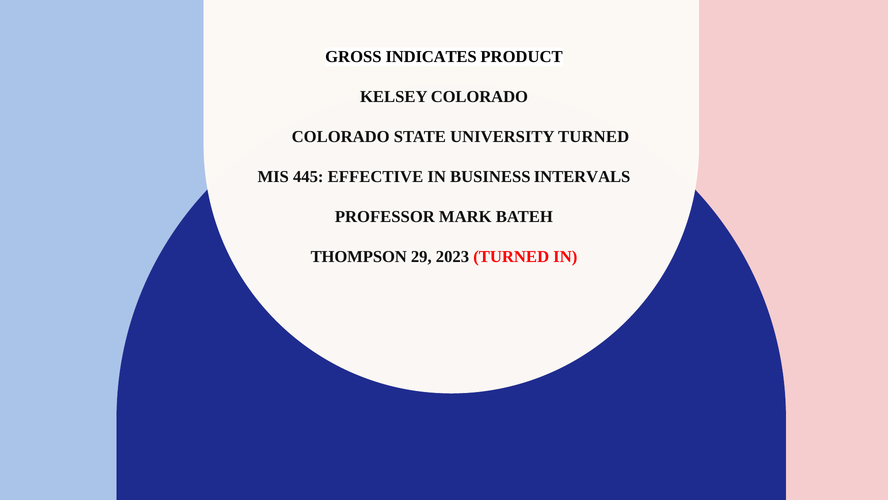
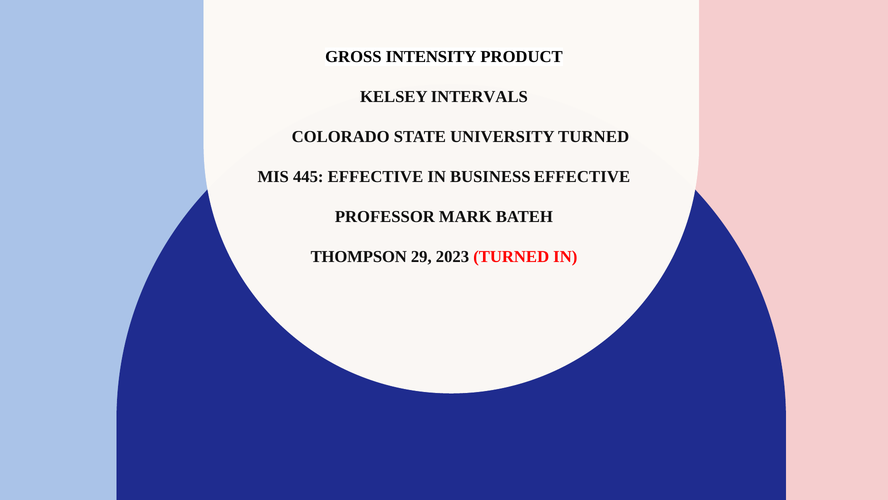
INDICATES: INDICATES -> INTENSITY (431, 57)
KELSEY COLORADO: COLORADO -> INTERVALS (479, 97)
BUSINESS INTERVALS: INTERVALS -> EFFECTIVE (582, 177)
